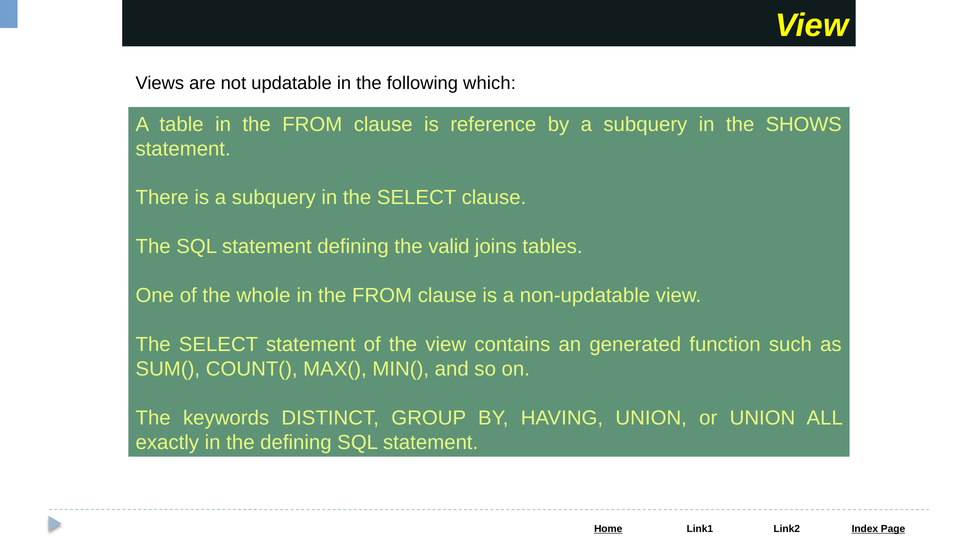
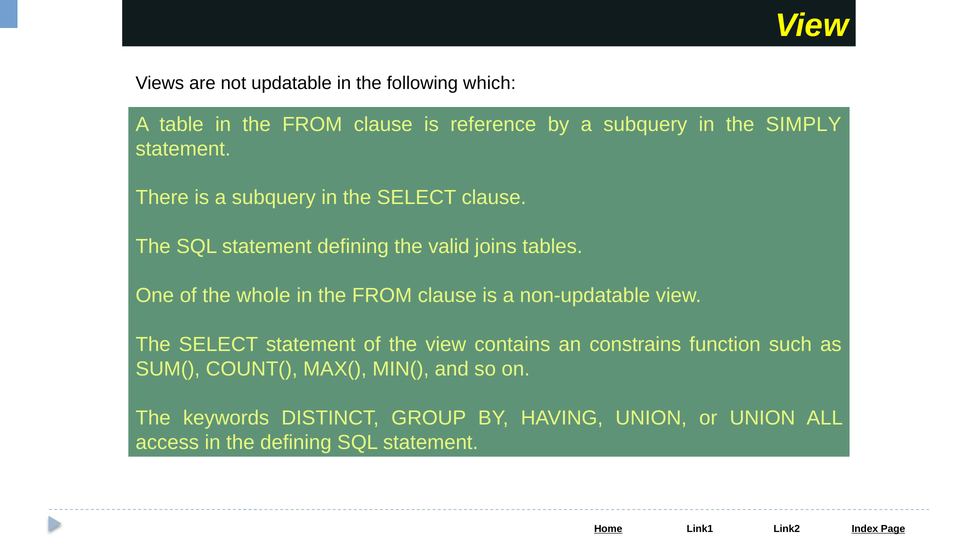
SHOWS: SHOWS -> SIMPLY (804, 124)
generated: generated -> constrains (635, 345)
exactly: exactly -> access (167, 442)
